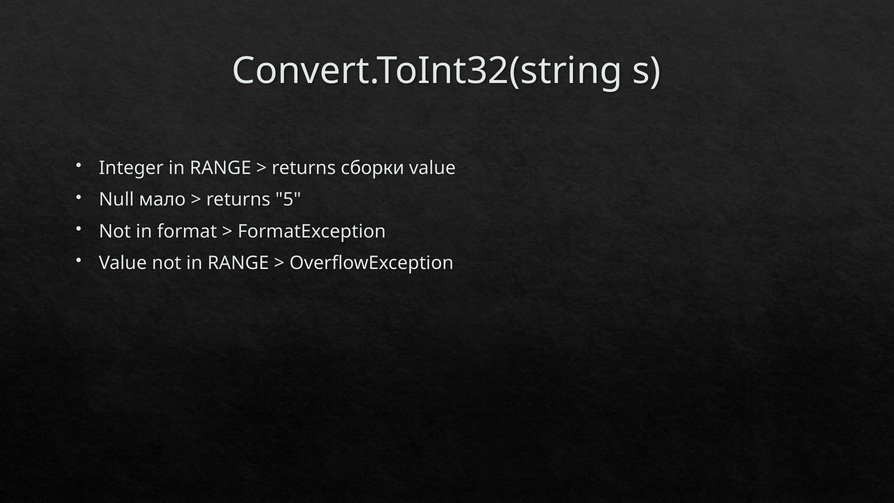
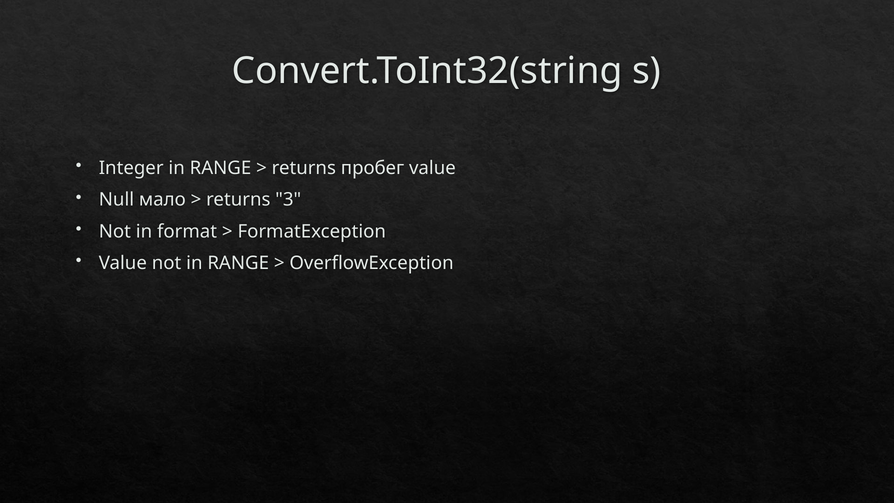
сборки: сборки -> пробег (373, 168)
5: 5 -> 3 (288, 200)
